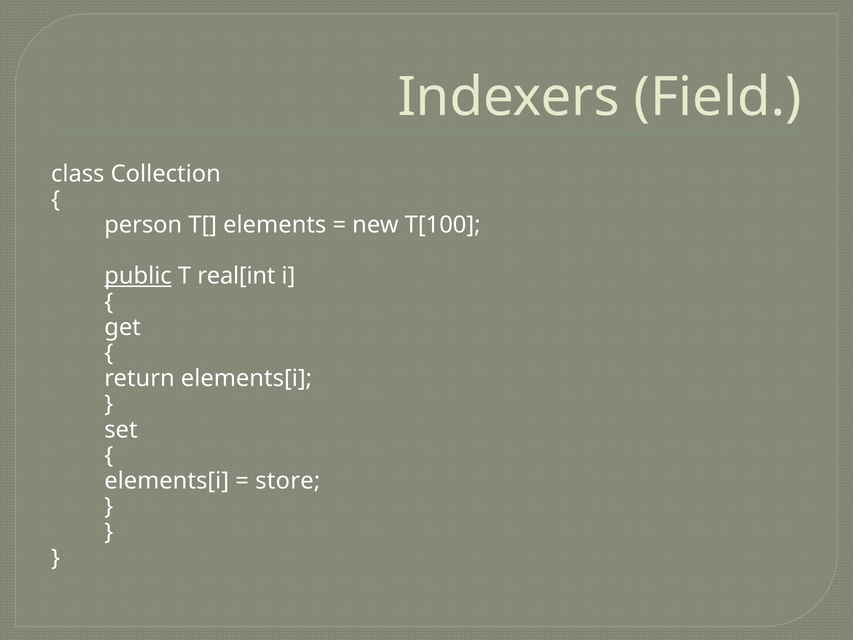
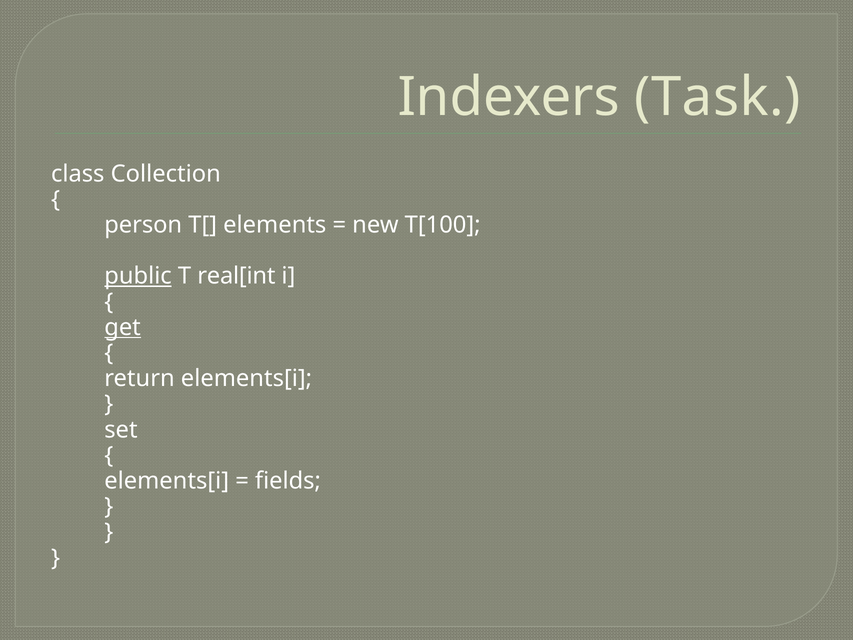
Field: Field -> Task (717, 97)
get underline: none -> present (123, 327)
store: store -> fields (288, 481)
